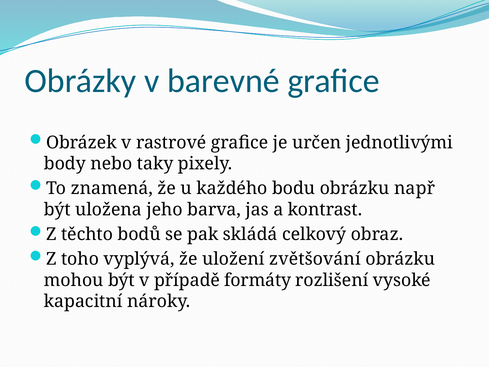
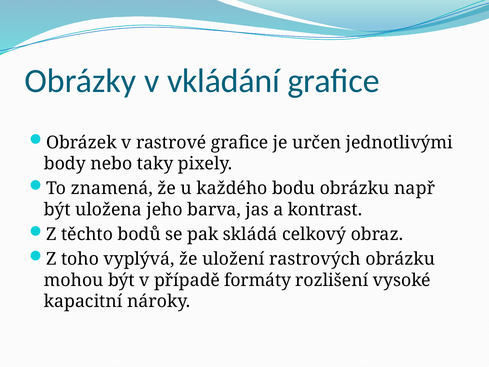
barevné: barevné -> vkládání (223, 81)
zvětšování: zvětšování -> rastrových (315, 259)
